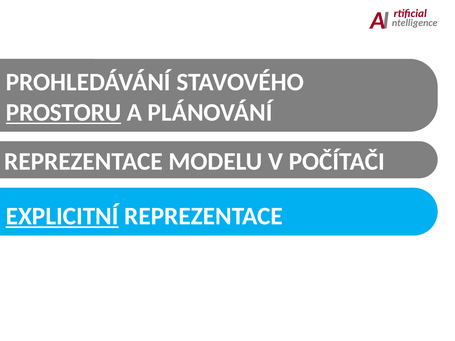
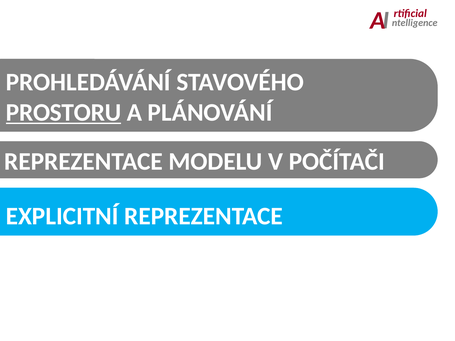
EXPLICITNÍ underline: present -> none (62, 216)
